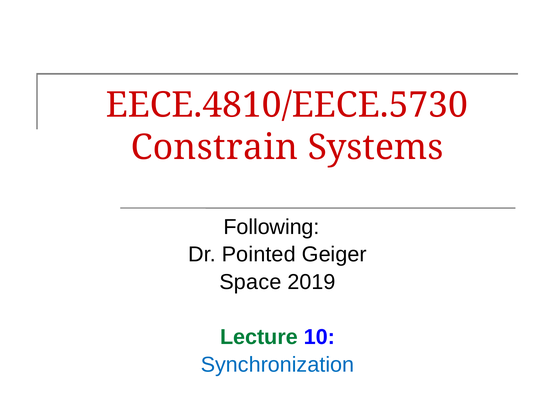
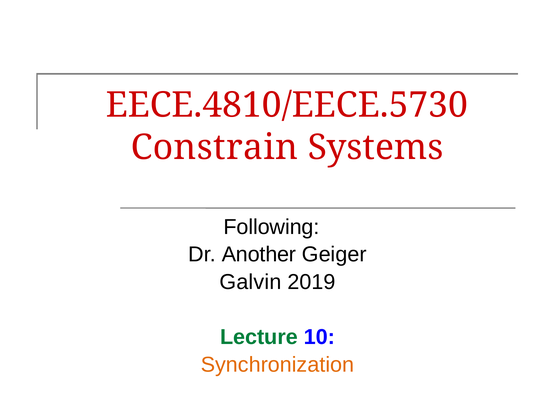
Pointed: Pointed -> Another (259, 255)
Space: Space -> Galvin (250, 282)
Synchronization colour: blue -> orange (277, 365)
